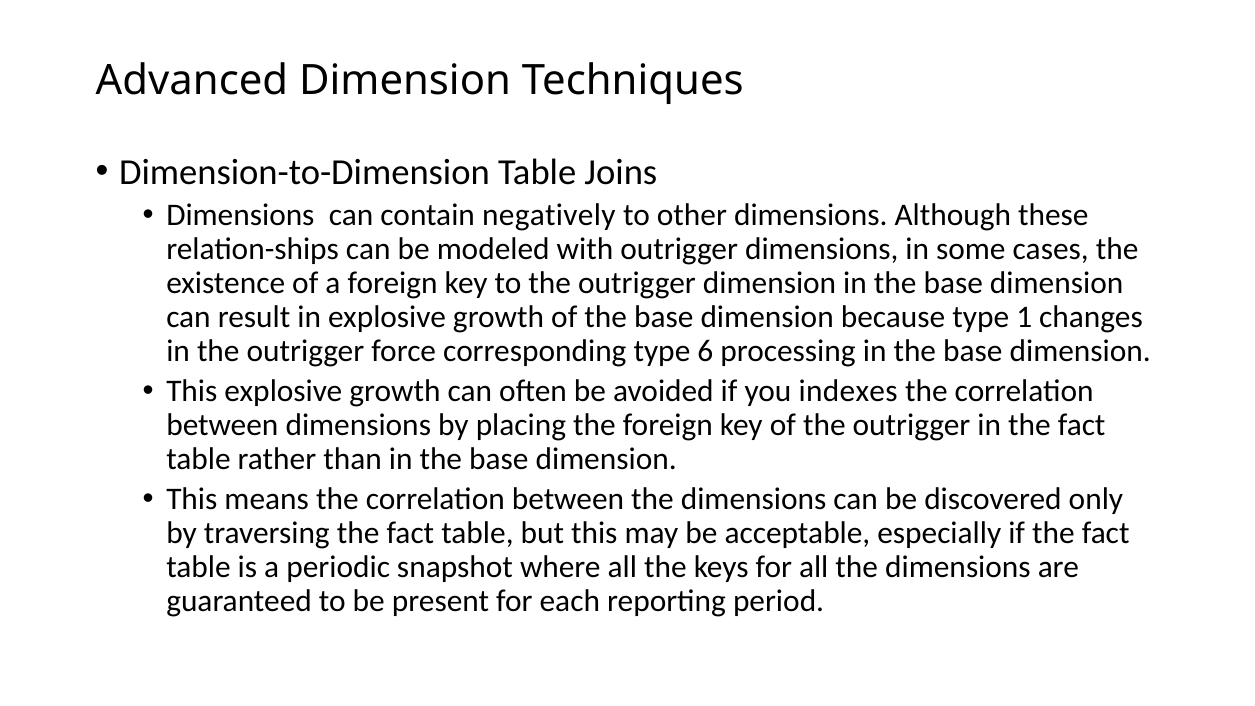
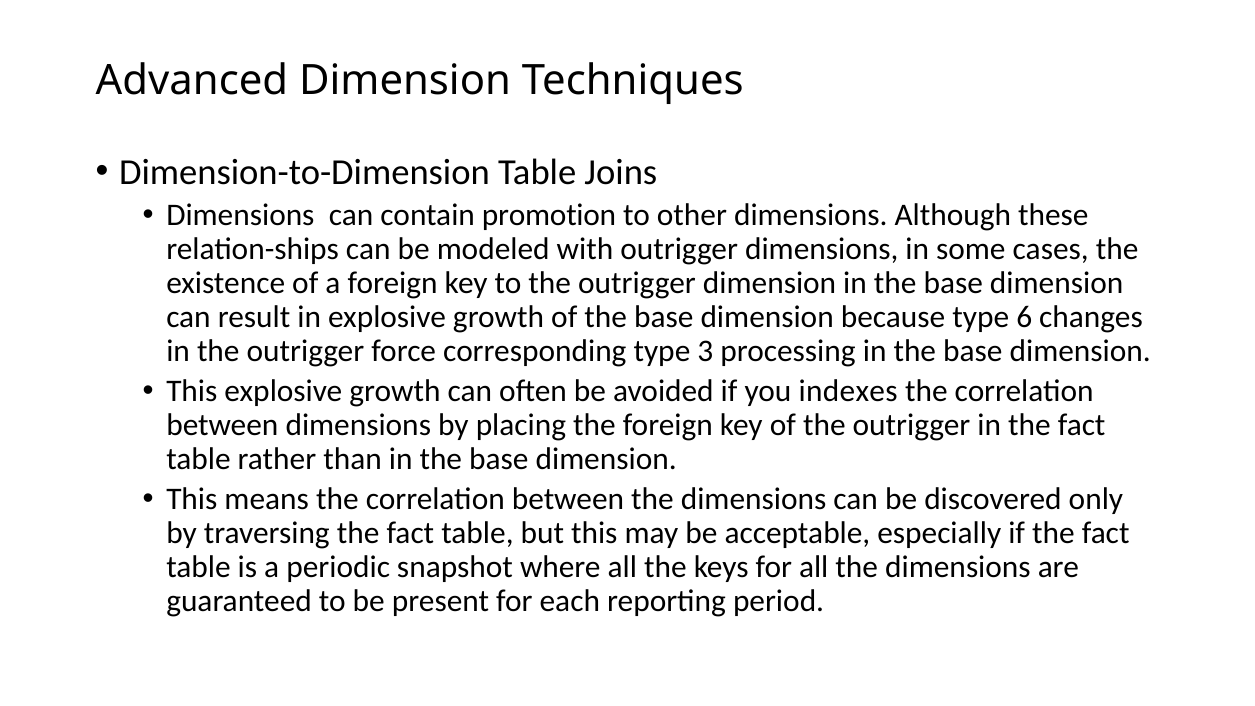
negatively: negatively -> promotion (549, 216)
1: 1 -> 6 (1024, 317)
6: 6 -> 3 (705, 351)
